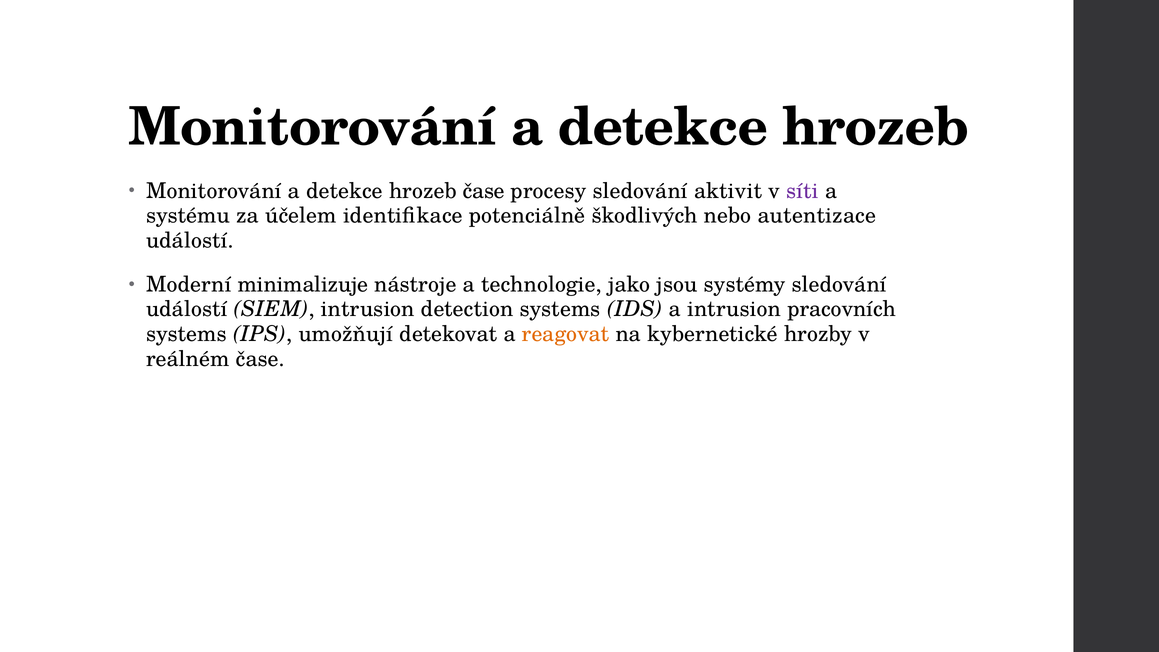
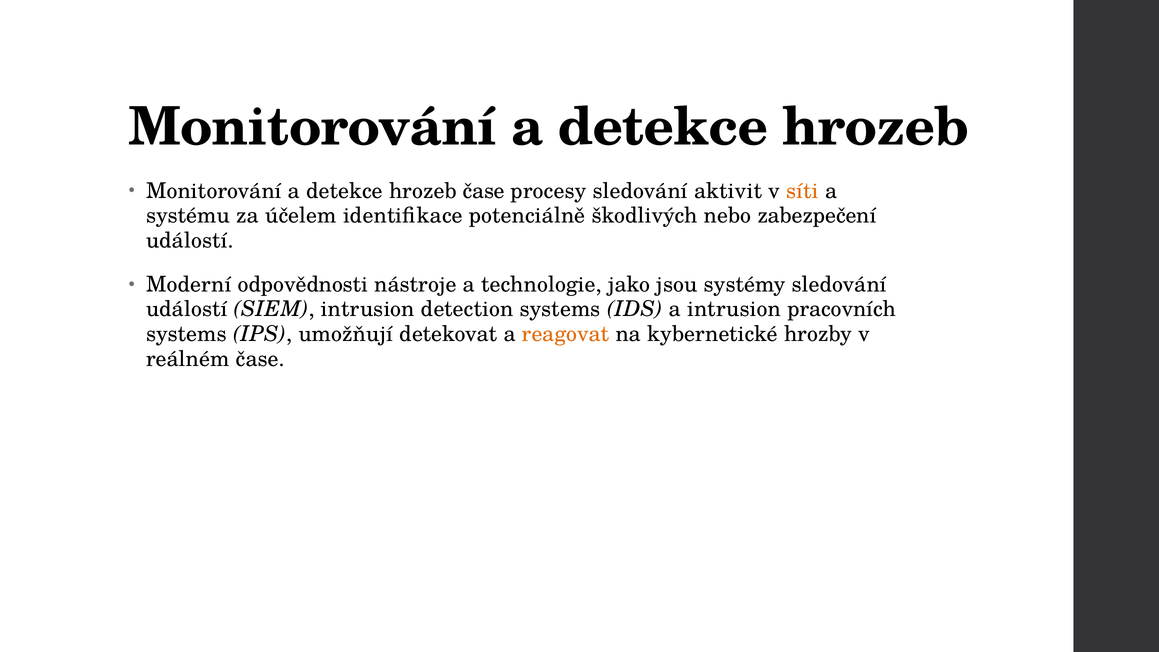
síti colour: purple -> orange (802, 191)
autentizace: autentizace -> zabezpečení (817, 216)
minimalizuje: minimalizuje -> odpovědnosti (303, 285)
